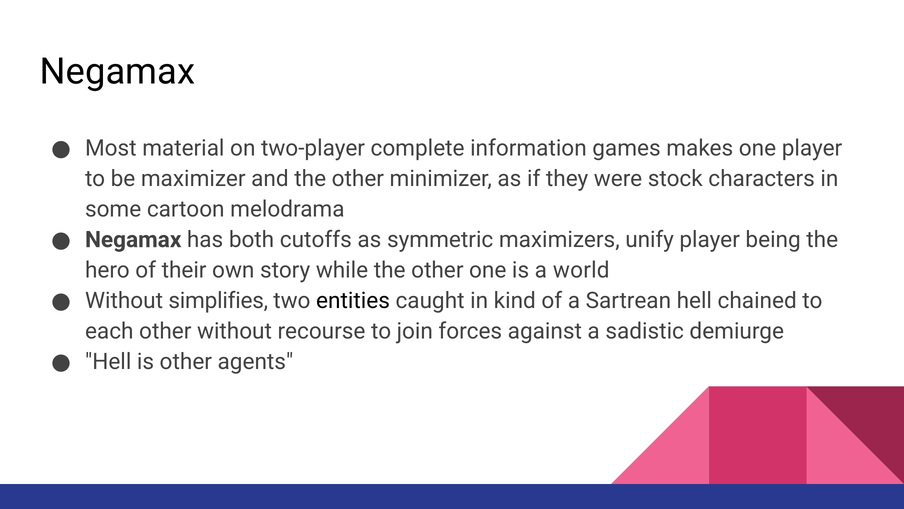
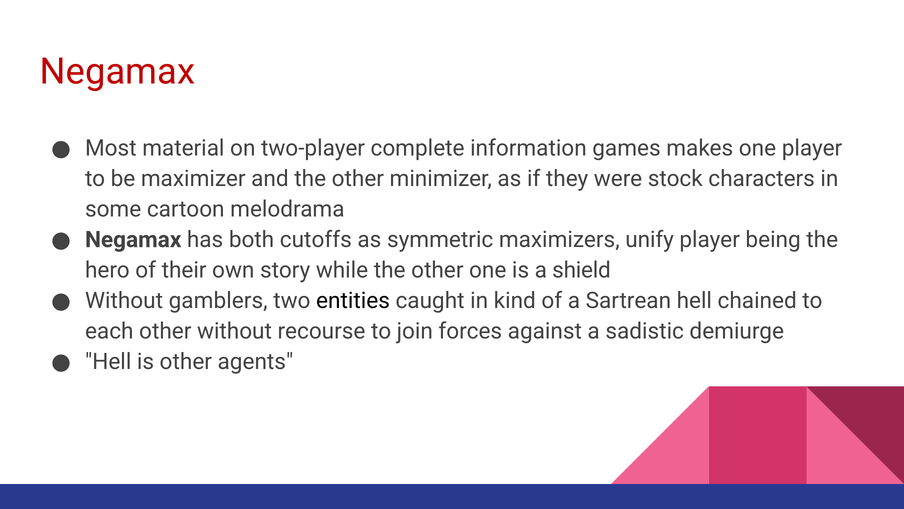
Negamax colour: black -> red (118, 71)
world: world -> shield (582, 270)
simplifies: simplifies -> gamblers (218, 300)
